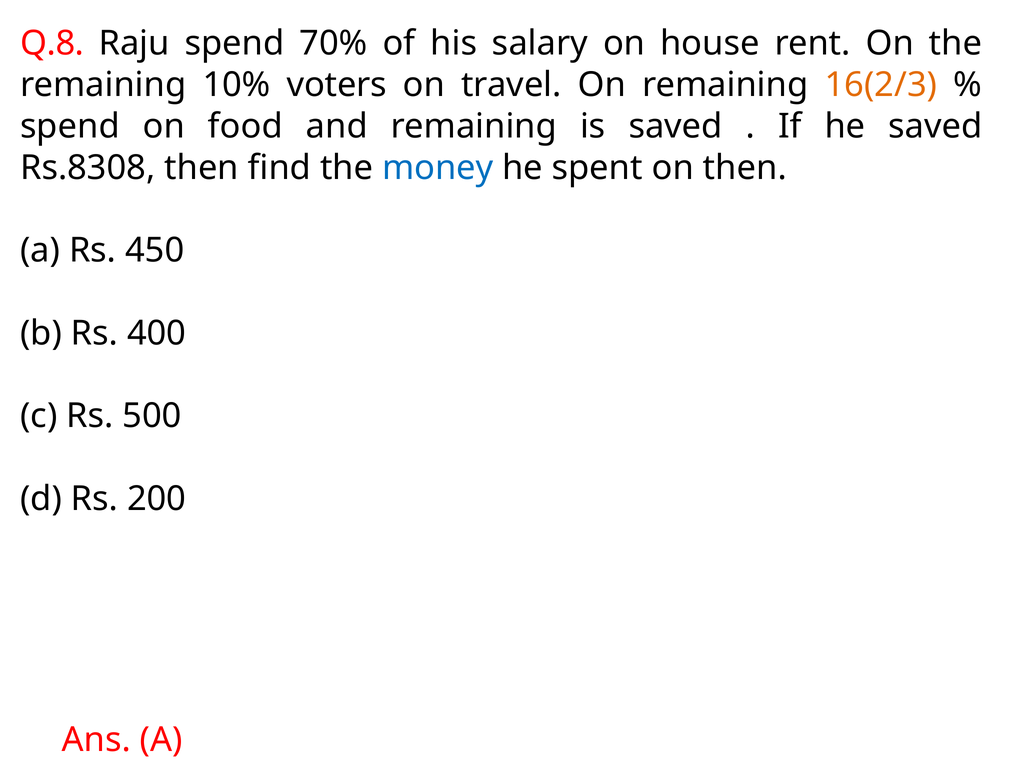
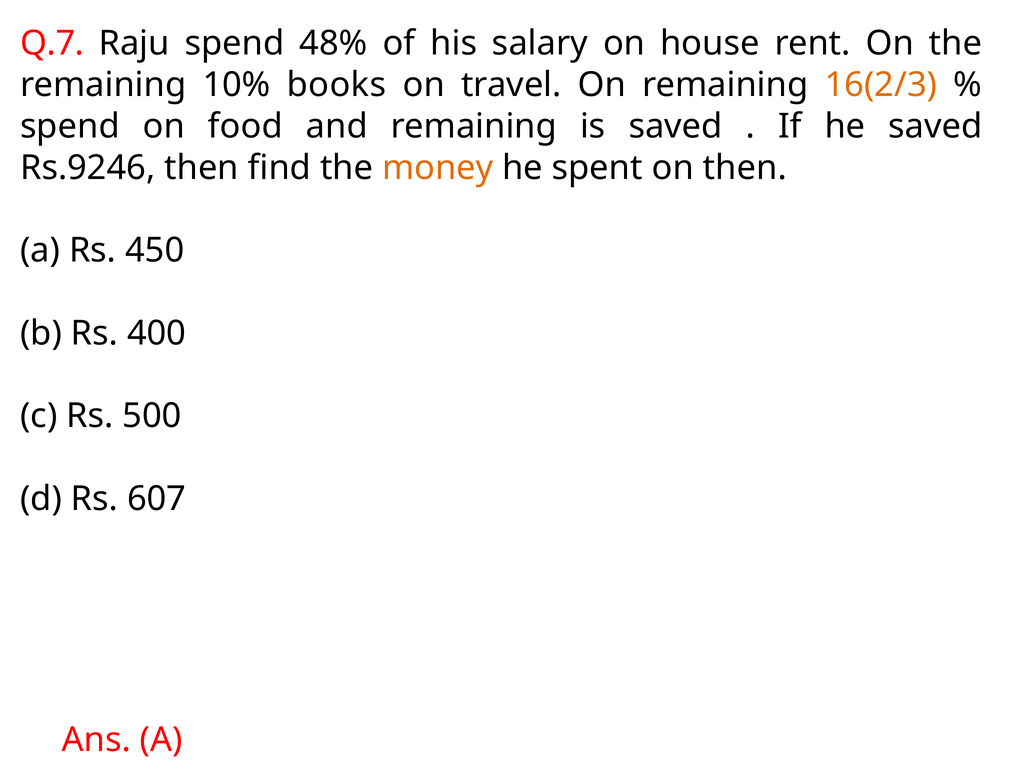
Q.8: Q.8 -> Q.7 (52, 44)
70%: 70% -> 48% (334, 44)
voters: voters -> books (337, 85)
Rs.8308: Rs.8308 -> Rs.9246 (88, 168)
money colour: blue -> orange (438, 168)
200: 200 -> 607 (157, 499)
